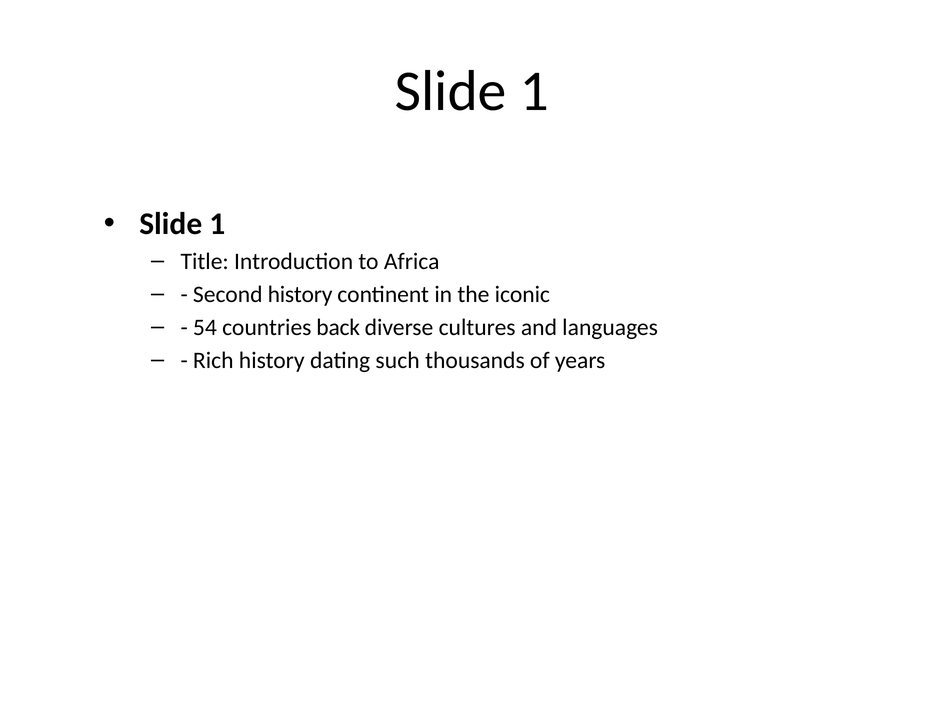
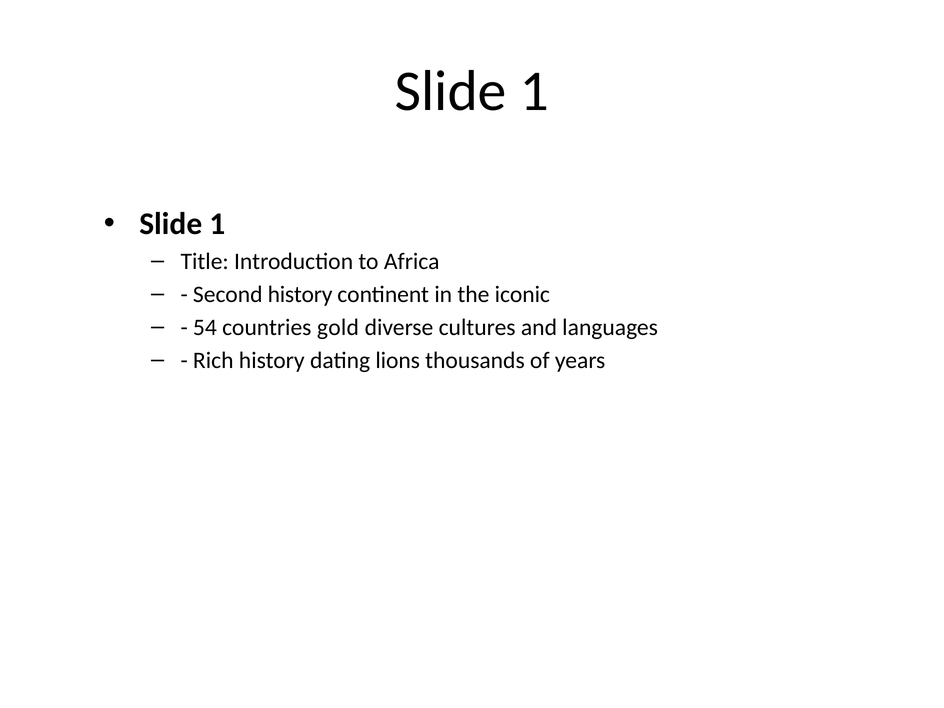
back: back -> gold (338, 327)
such: such -> lions (398, 360)
